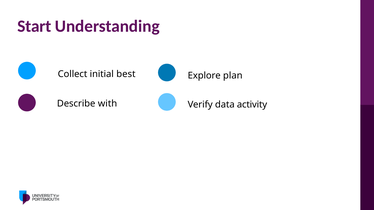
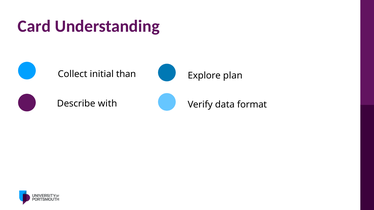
Start: Start -> Card (34, 26)
best: best -> than (126, 74)
activity: activity -> format (252, 105)
